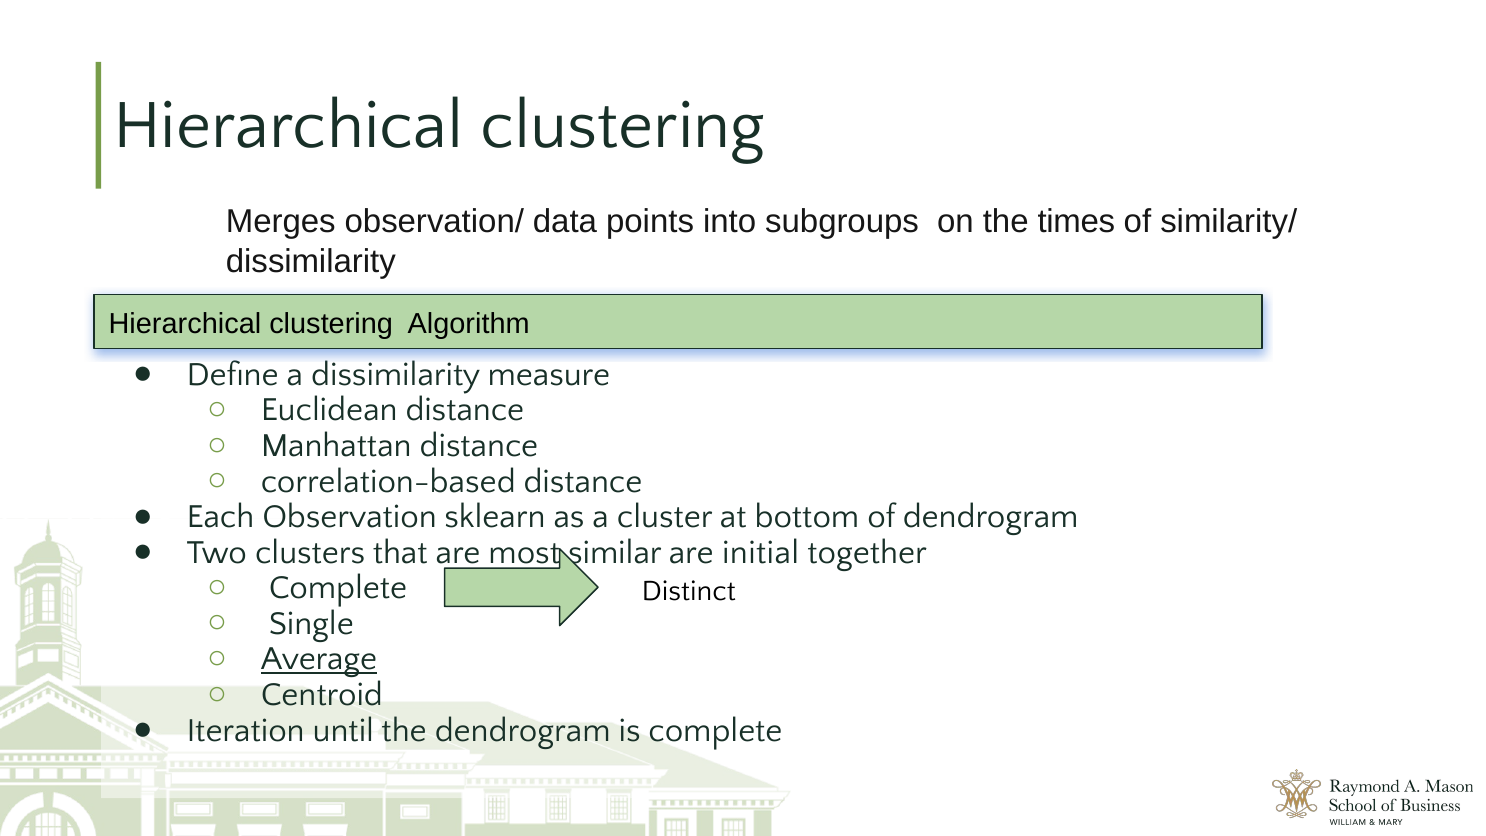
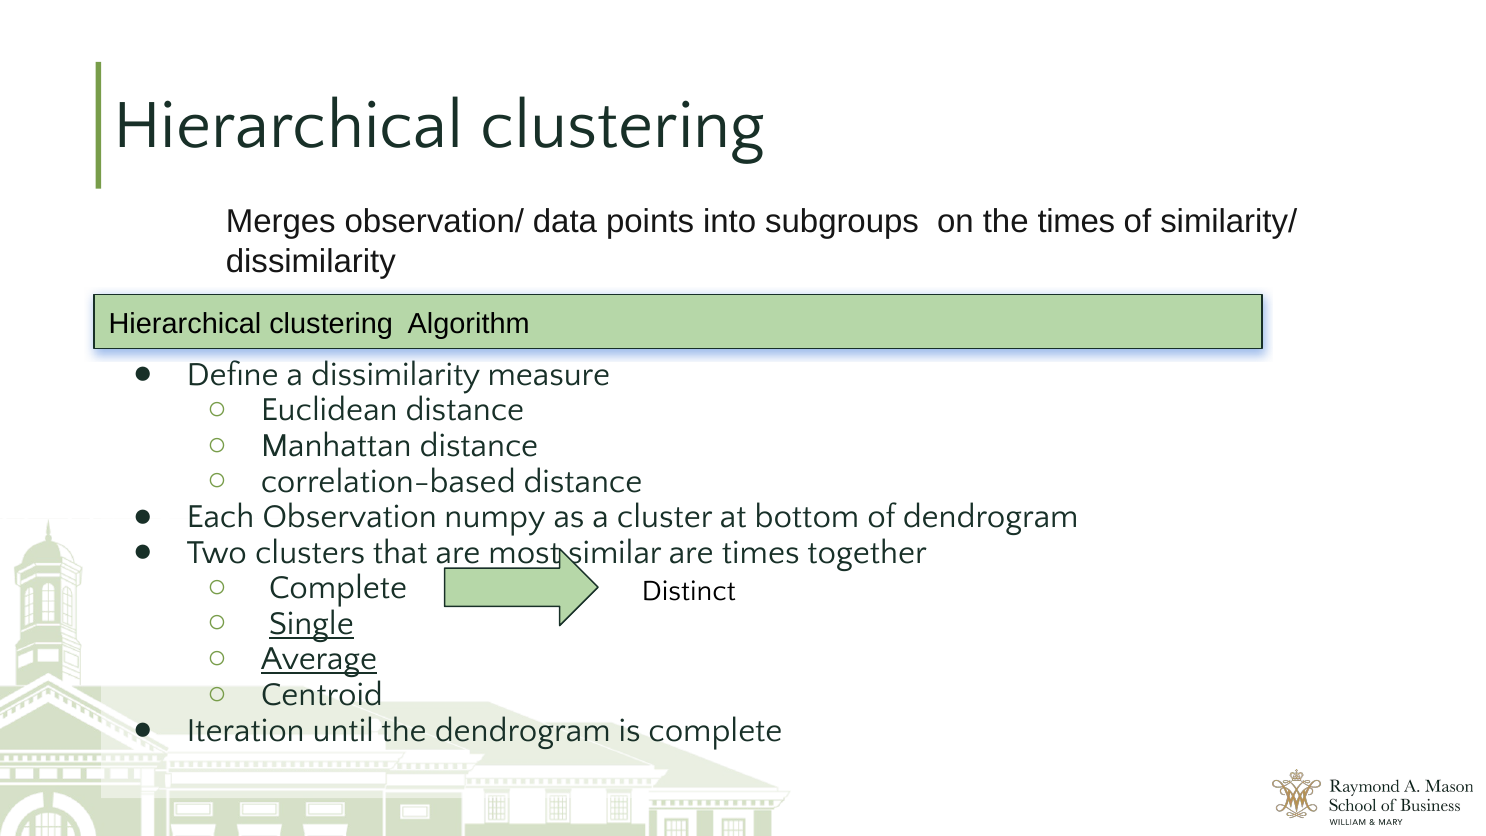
sklearn: sklearn -> numpy (495, 517)
are initial: initial -> times (761, 552)
Single underline: none -> present (311, 623)
